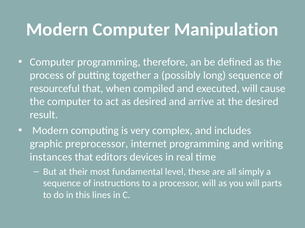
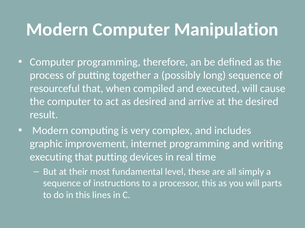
preprocessor: preprocessor -> improvement (97, 144)
instances: instances -> executing (51, 157)
that editors: editors -> putting (111, 157)
processor will: will -> this (209, 184)
